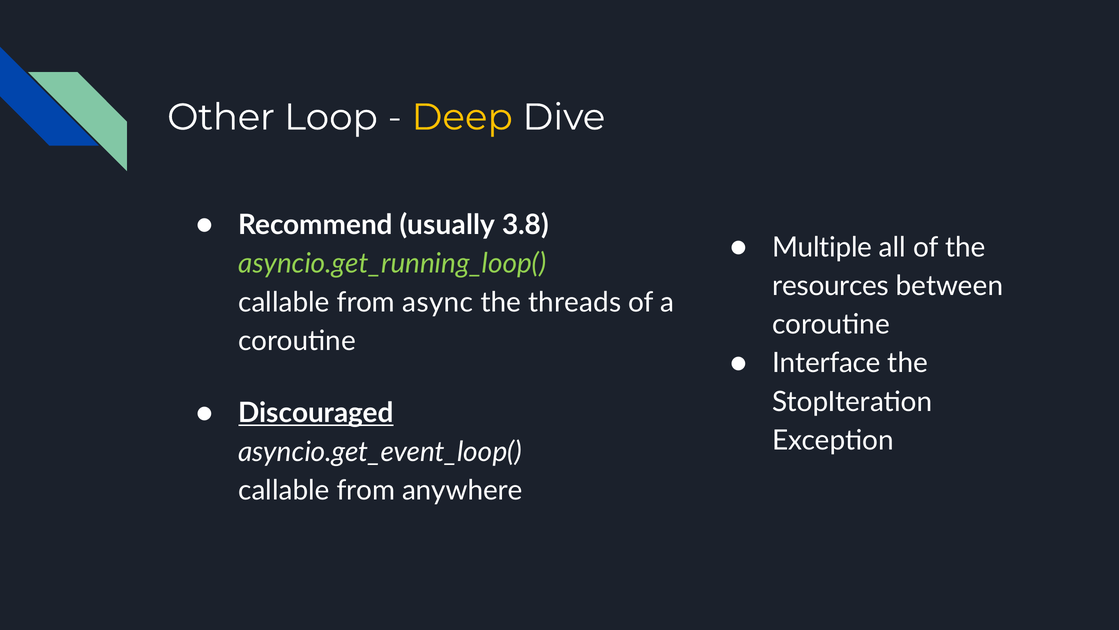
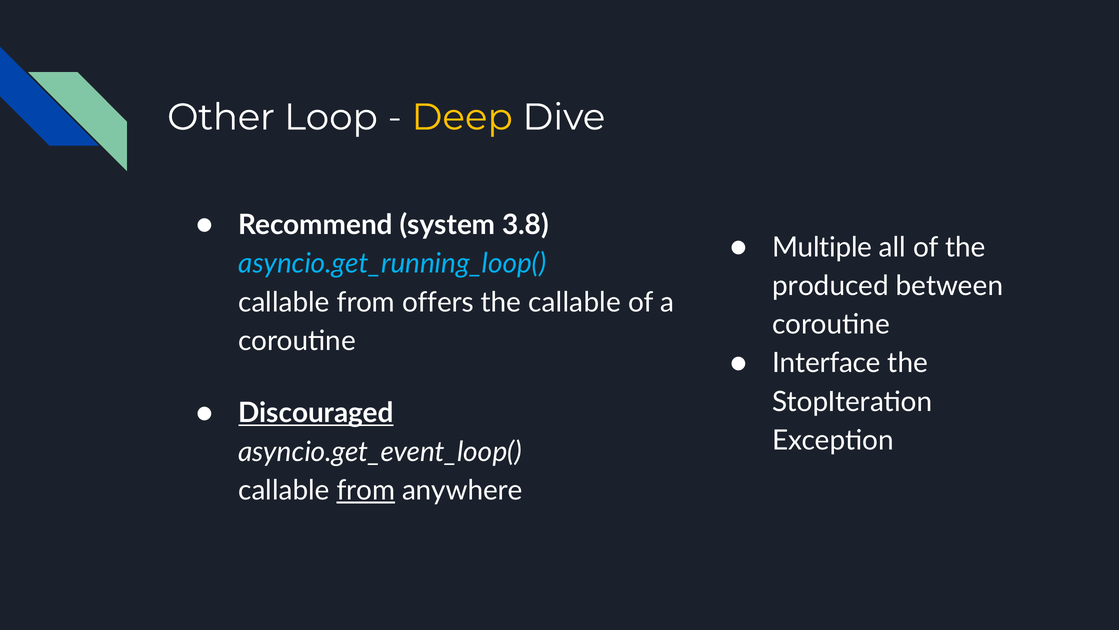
usually: usually -> system (448, 225)
asyncio.get_running_loop( colour: light green -> light blue (392, 264)
resources: resources -> produced (831, 286)
async: async -> offers (438, 302)
the threads: threads -> callable (575, 302)
from underline: none -> present (366, 490)
